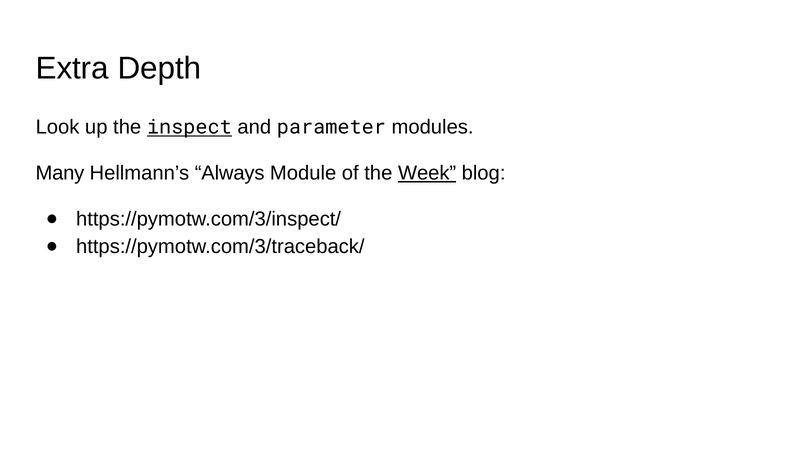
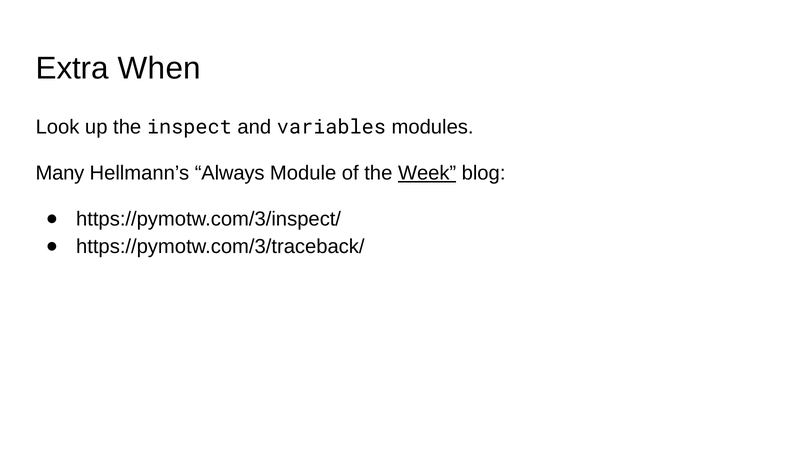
Depth: Depth -> When (159, 69)
inspect underline: present -> none (189, 127)
parameter: parameter -> variables (331, 127)
